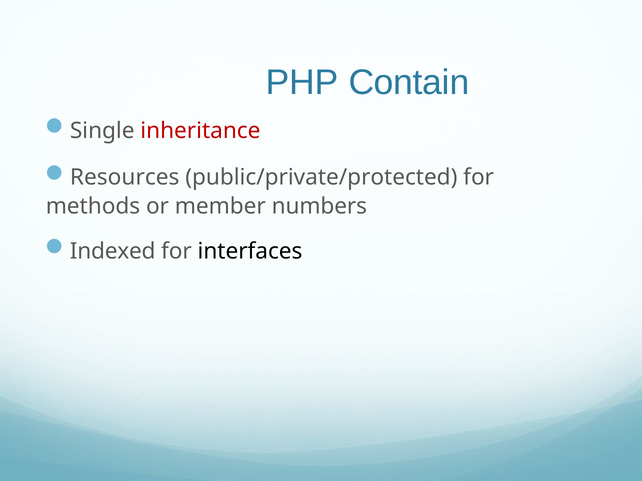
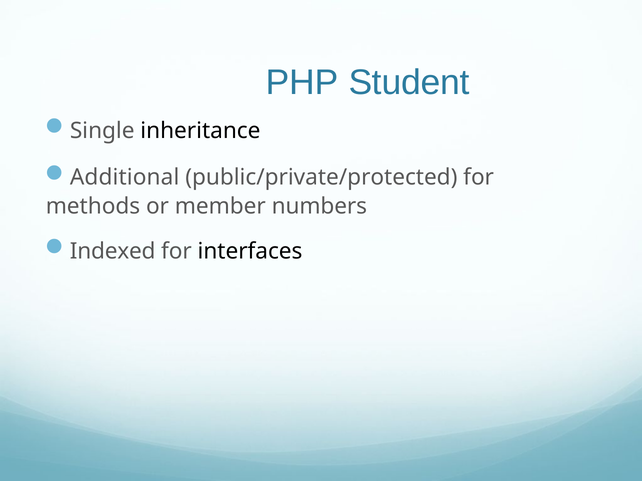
Contain: Contain -> Student (409, 82)
inheritance colour: red -> black (200, 131)
Resources: Resources -> Additional (125, 177)
